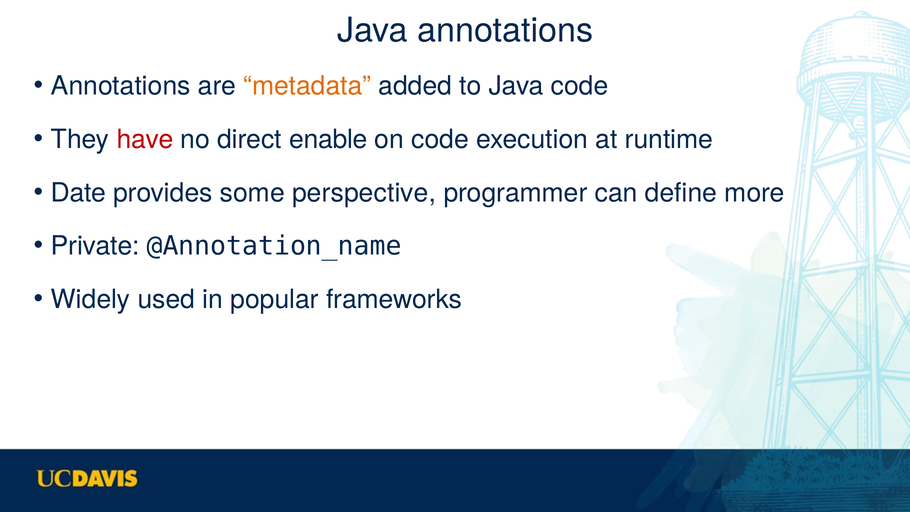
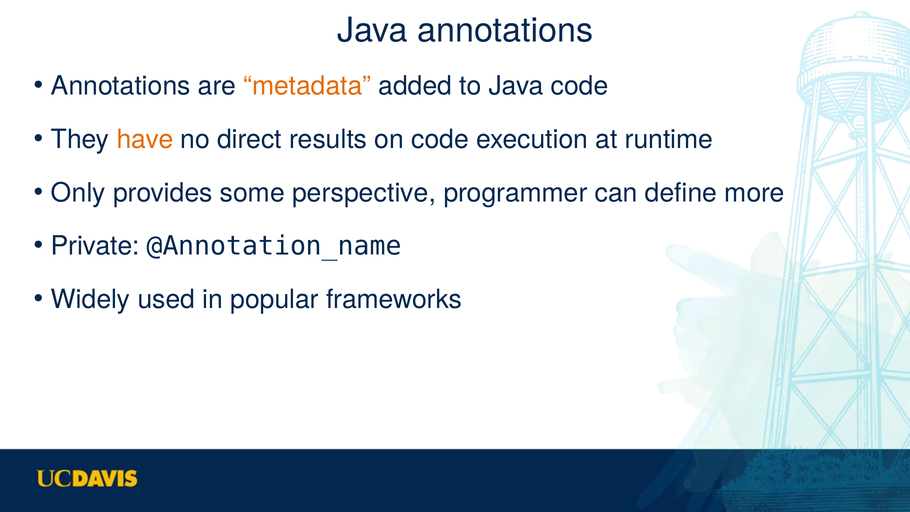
have colour: red -> orange (145, 139)
enable: enable -> results (328, 139)
Date: Date -> Only (78, 193)
